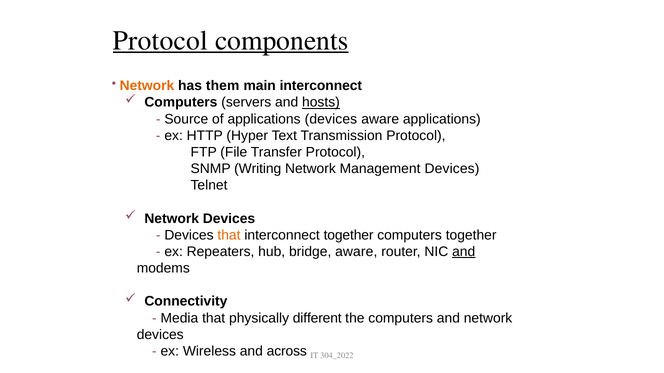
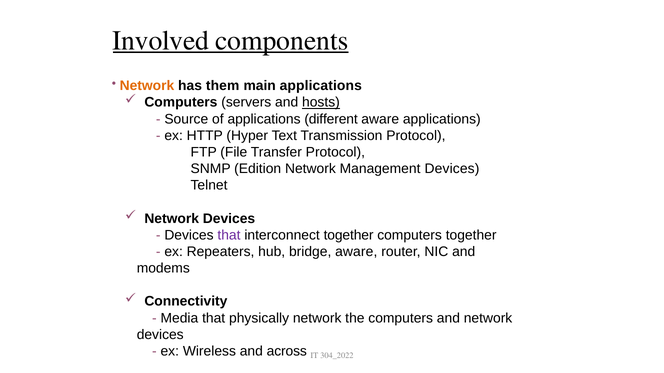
Protocol: Protocol -> Involved (161, 40)
main interconnect: interconnect -> applications (321, 86)
applications devices: devices -> different (331, 119)
Writing: Writing -> Edition (258, 169)
that colour: orange -> purple (229, 235)
and underline: present -> none (464, 252)
physically different: different -> network (317, 318)
